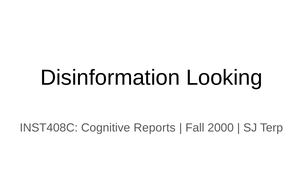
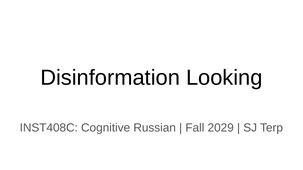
Reports: Reports -> Russian (155, 128)
2000: 2000 -> 2029 (221, 128)
